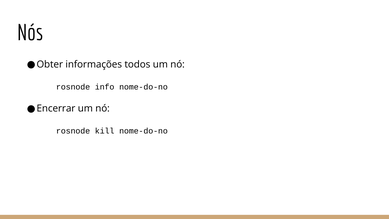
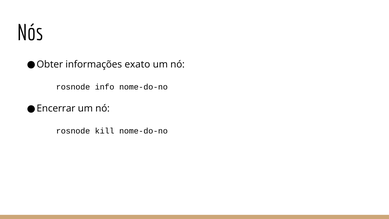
todos: todos -> exato (137, 64)
